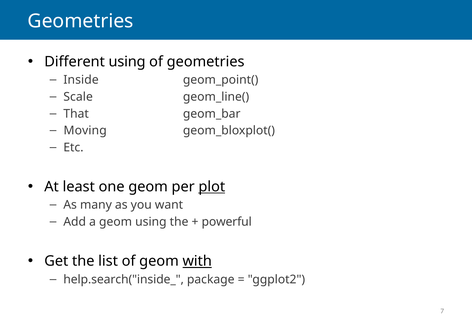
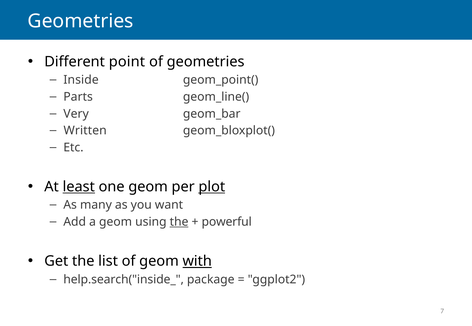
Different using: using -> point (127, 62)
Scale: Scale -> Parts (78, 97)
That: That -> Very (76, 114)
Moving: Moving -> Written (85, 131)
least underline: none -> present (79, 187)
the underline: none -> present (179, 222)
